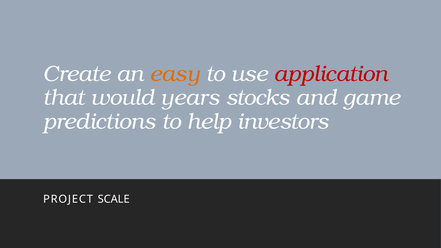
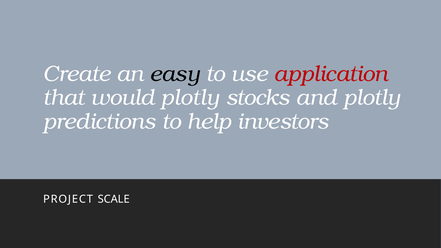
easy colour: orange -> black (175, 74)
would years: years -> plotly (190, 98)
and game: game -> plotly (372, 98)
